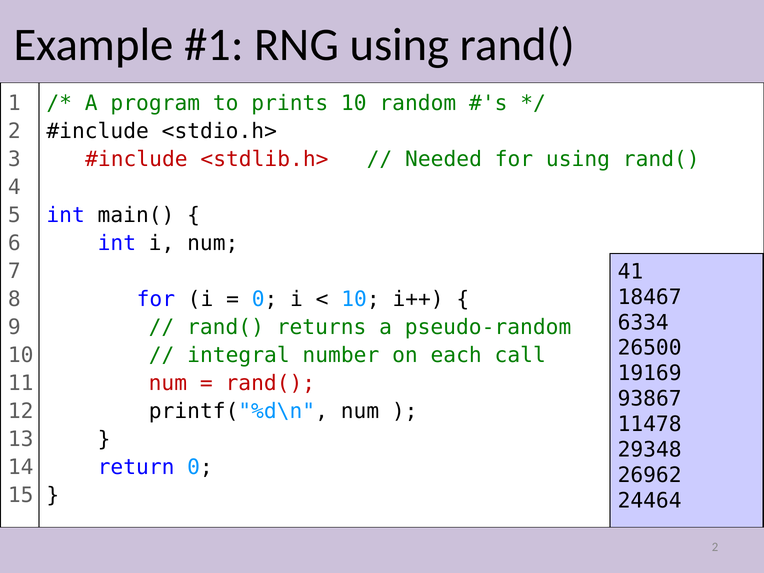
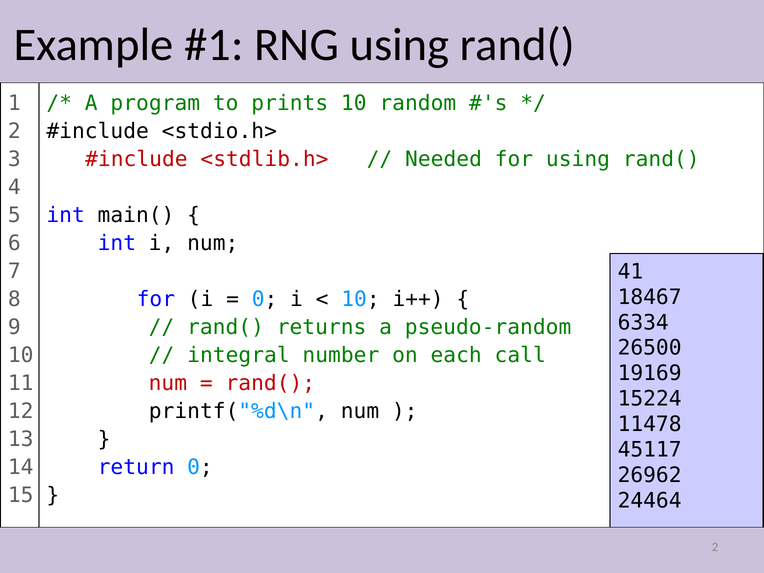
93867: 93867 -> 15224 (650, 399)
29348: 29348 -> 45117 (650, 450)
